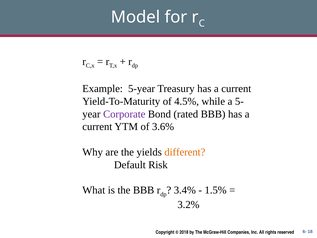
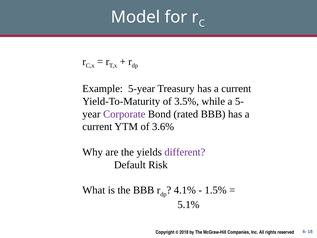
4.5%: 4.5% -> 3.5% (187, 101)
different colour: orange -> purple (185, 152)
3.4%: 3.4% -> 4.1% (185, 190)
3.2%: 3.2% -> 5.1% (188, 204)
